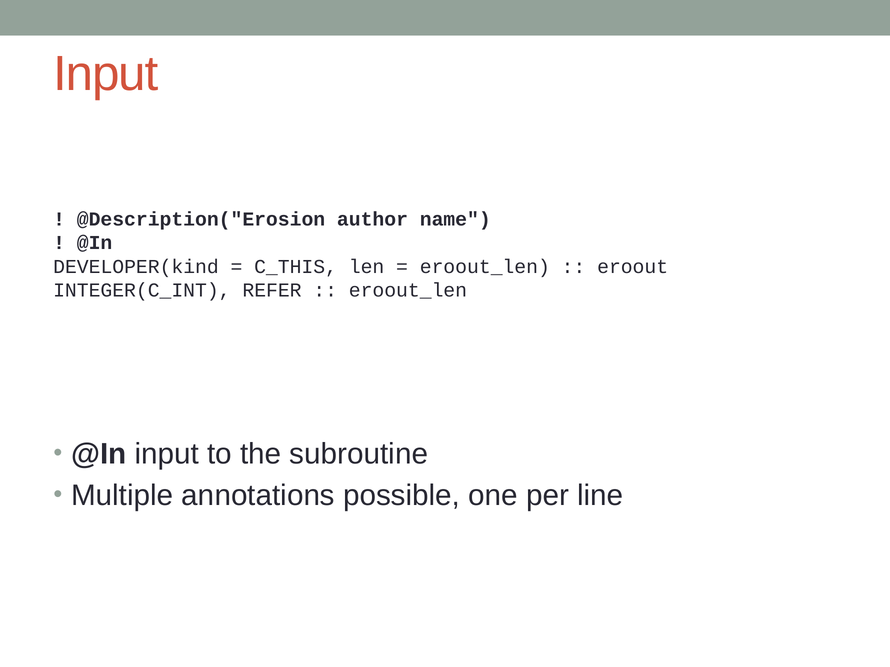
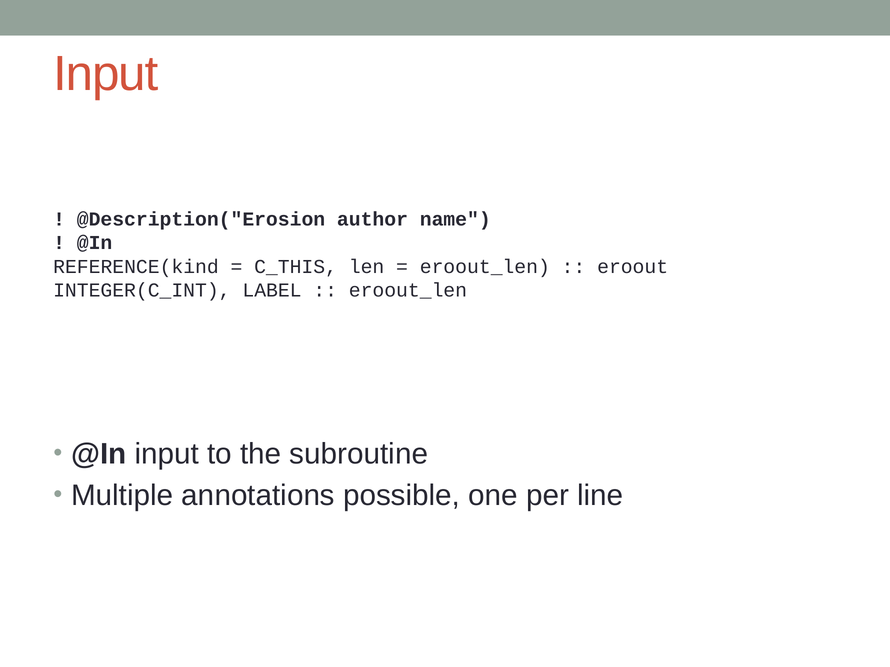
DEVELOPER(kind: DEVELOPER(kind -> REFERENCE(kind (136, 267)
REFER: REFER -> LABEL (272, 290)
